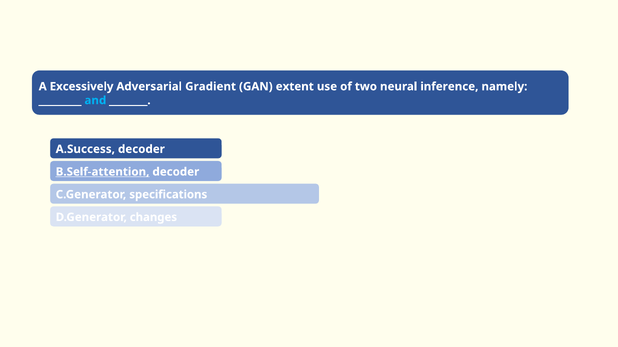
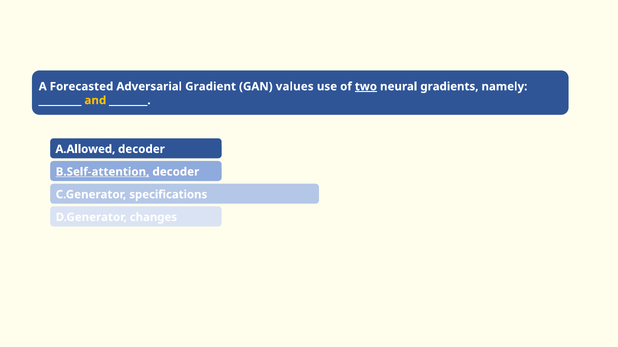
Excessively: Excessively -> Forecasted (82, 87)
extent: extent -> values (295, 87)
two underline: none -> present (366, 87)
inference: inference -> gradients (449, 87)
and colour: light blue -> yellow (95, 101)
A.Success: A.Success -> A.Allowed (85, 149)
